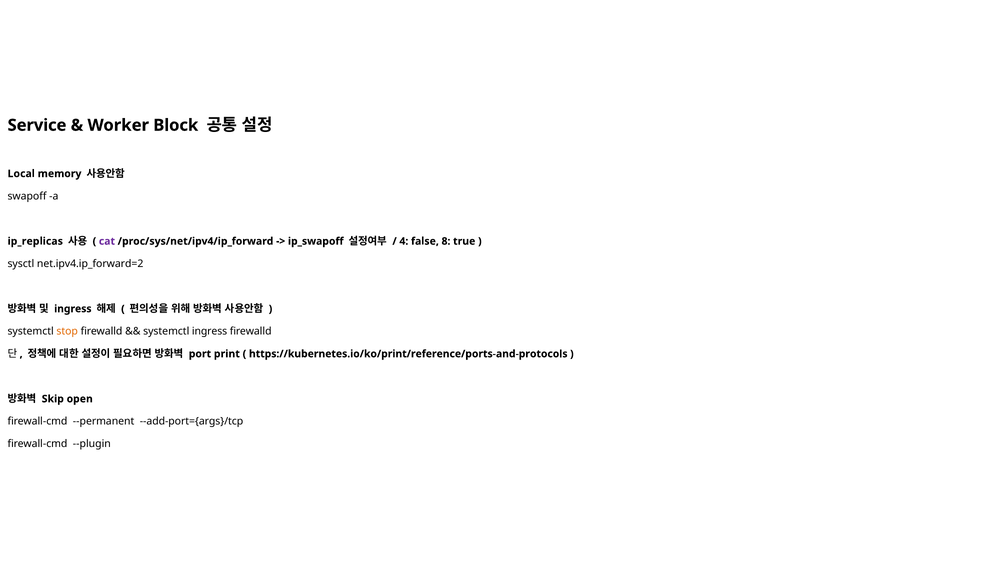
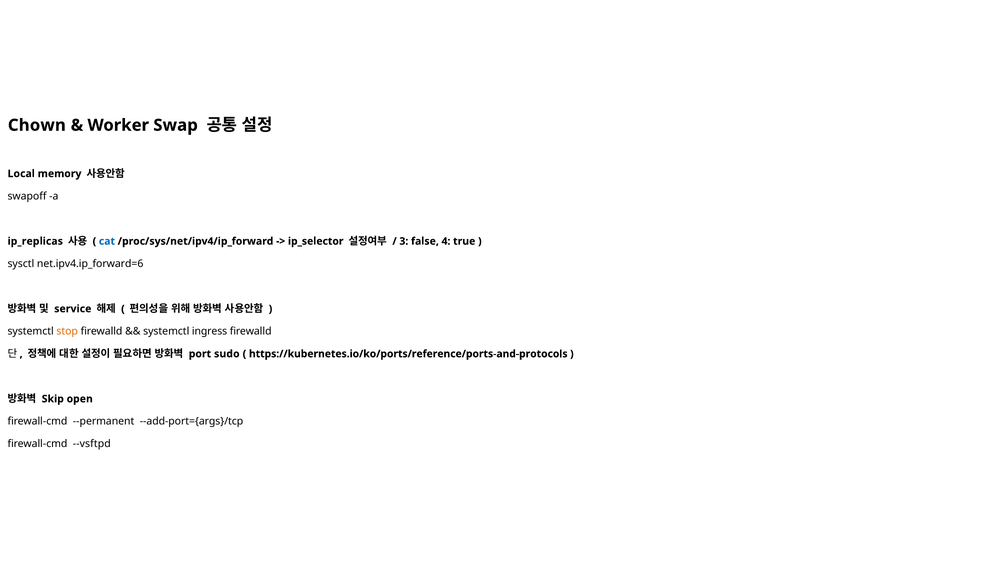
Service: Service -> Chown (37, 125)
Block: Block -> Swap (176, 125)
cat colour: purple -> blue (107, 241)
ip_swapoff: ip_swapoff -> ip_selector (316, 241)
4: 4 -> 3 (404, 241)
8: 8 -> 4 (446, 241)
net.ipv4.ip_forward=2: net.ipv4.ip_forward=2 -> net.ipv4.ip_forward=6 (90, 264)
ingress: ingress -> service (73, 309)
print: print -> sudo (227, 354)
https://kubernetes.io/ko/print/reference/ports-and-protocols: https://kubernetes.io/ko/print/reference/ports-and-protocols -> https://kubernetes.io/ko/ports/reference/ports-and-protocols (408, 354)
--plugin: --plugin -> --vsftpd (92, 444)
